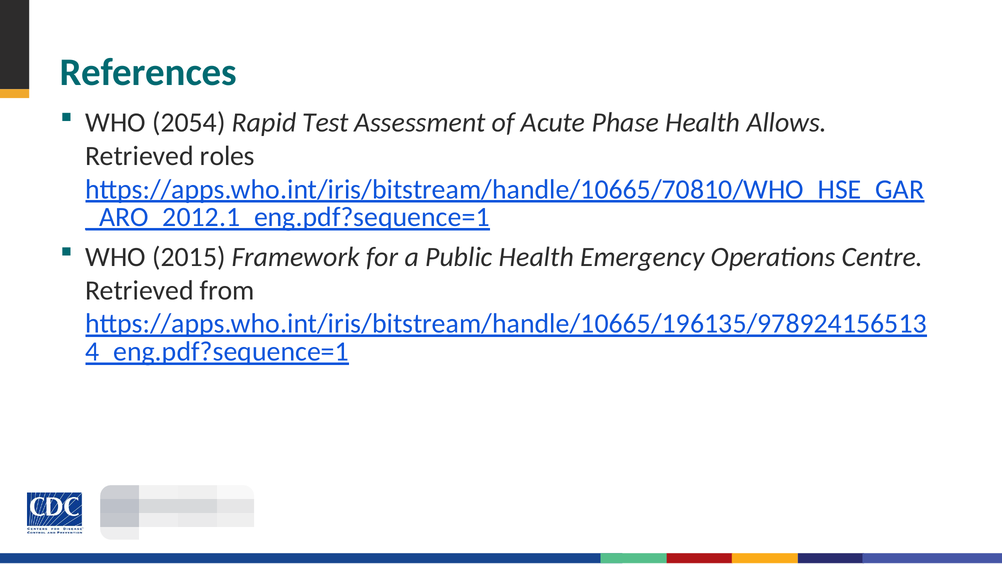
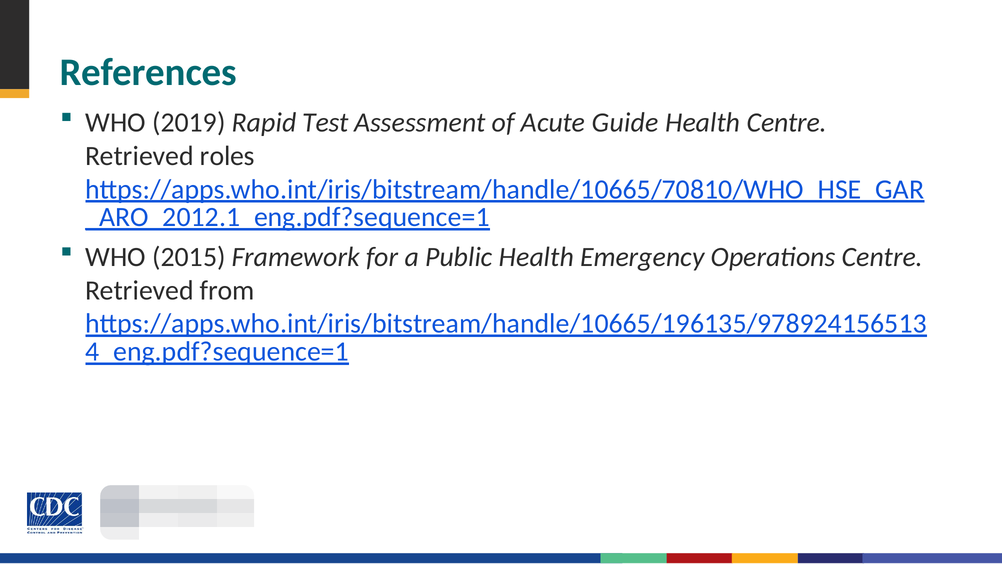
2054: 2054 -> 2019 (189, 122)
Phase: Phase -> Guide (625, 122)
Health Allows: Allows -> Centre (787, 122)
